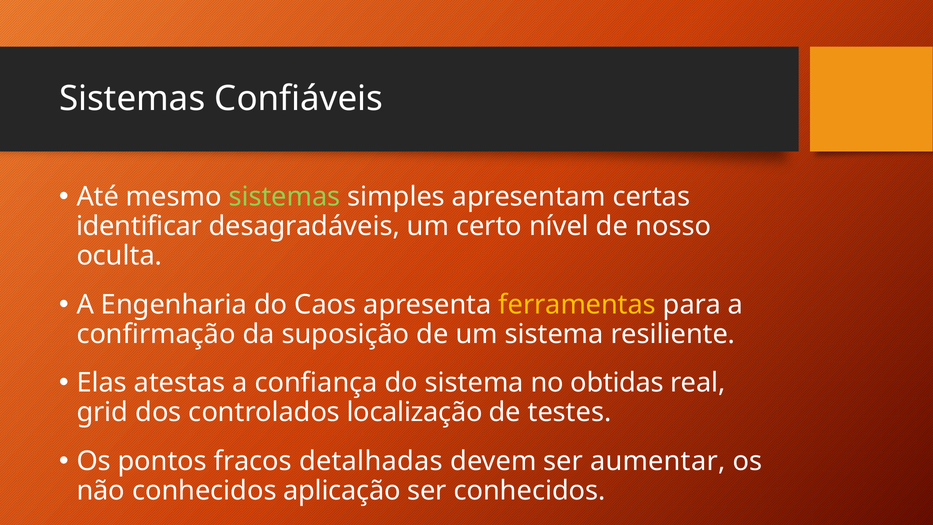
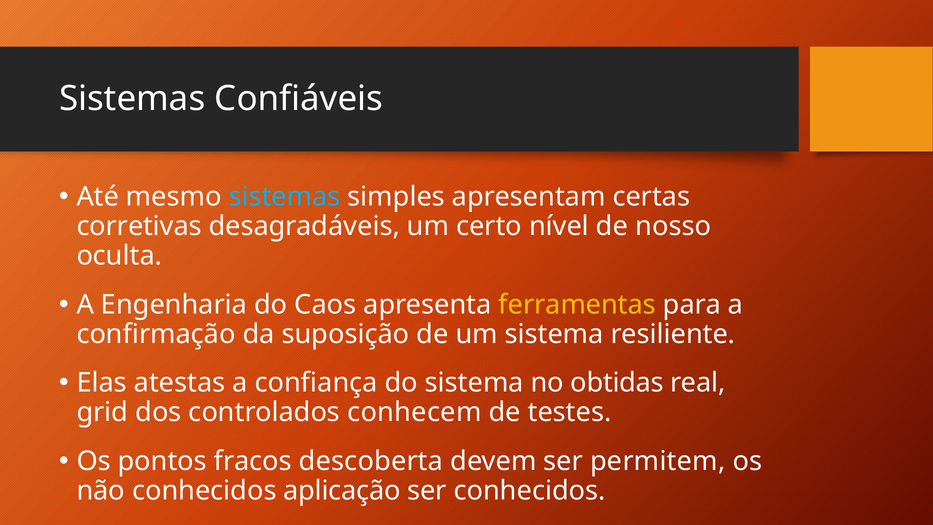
sistemas colour: light green -> light blue (285, 197)
identificar: identificar -> corretivas (139, 226)
localização: localização -> conhecem (414, 412)
detalhadas: detalhadas -> descoberta (371, 461)
aumentar: aumentar -> permitem (658, 461)
